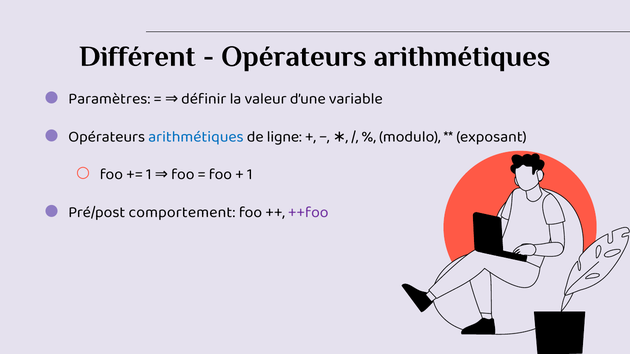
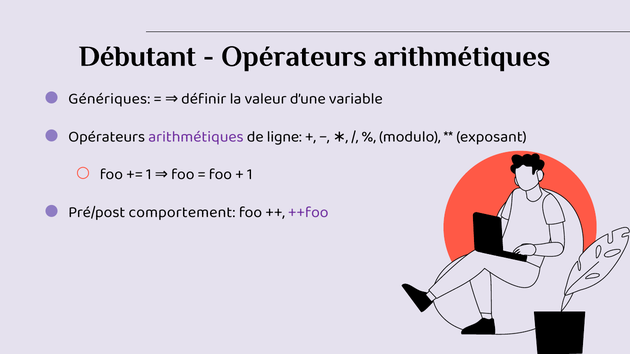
Différent: Différent -> Débutant (137, 56)
Paramètres: Paramètres -> Génériques (109, 99)
arithmétiques colour: blue -> purple (196, 137)
